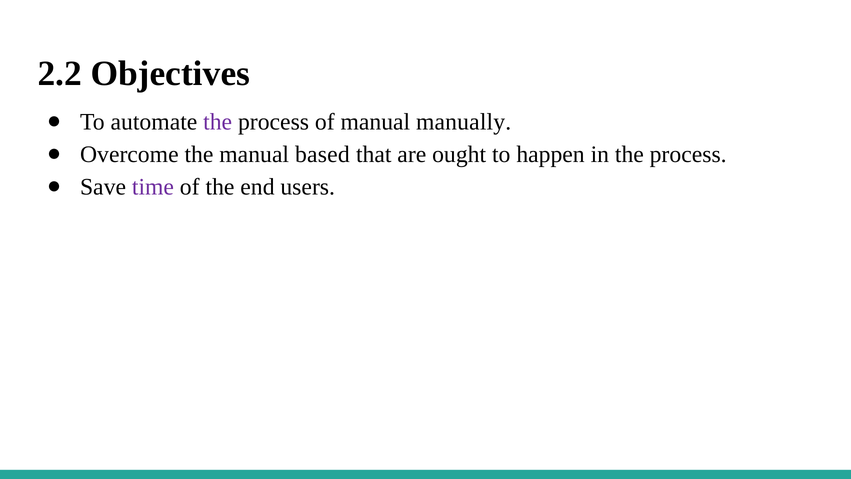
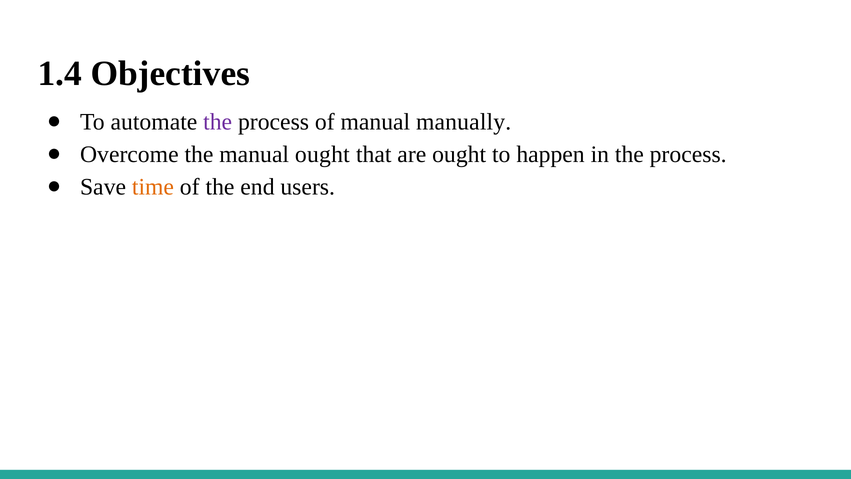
2.2: 2.2 -> 1.4 (60, 74)
manual based: based -> ought (322, 154)
time colour: purple -> orange (153, 187)
